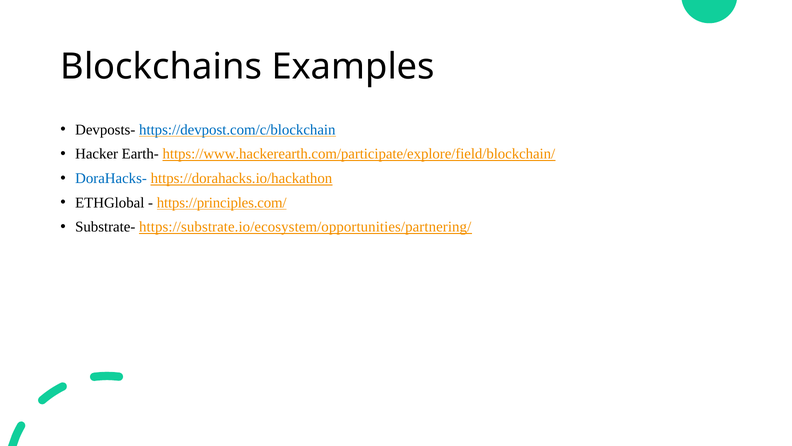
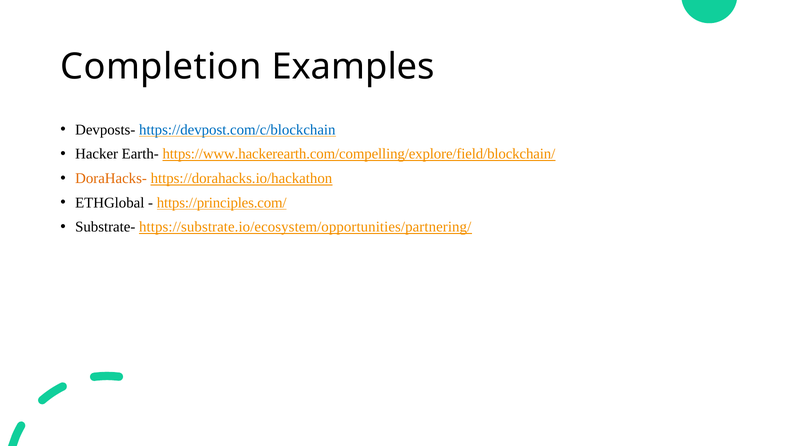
Blockchains: Blockchains -> Completion (161, 67)
https://www.hackerearth.com/participate/explore/field/blockchain/: https://www.hackerearth.com/participate/explore/field/blockchain/ -> https://www.hackerearth.com/compelling/explore/field/blockchain/ (359, 154)
DoraHacks- colour: blue -> orange (111, 178)
